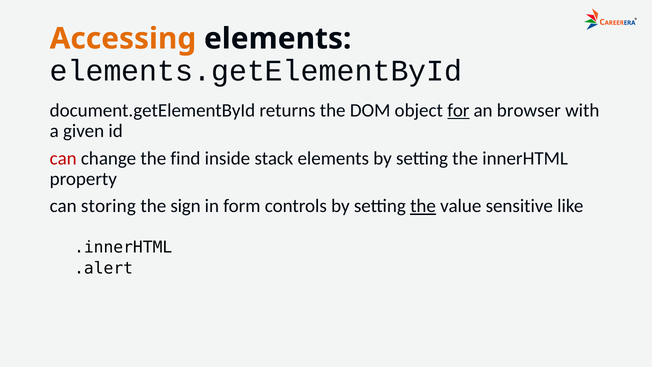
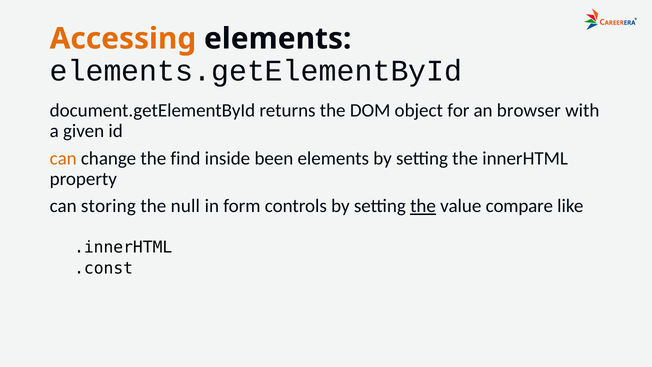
for underline: present -> none (458, 110)
can colour: red -> orange (63, 158)
stack: stack -> been (274, 158)
sign: sign -> null (185, 206)
sensitive: sensitive -> compare (519, 206)
.alert: .alert -> .const (104, 268)
